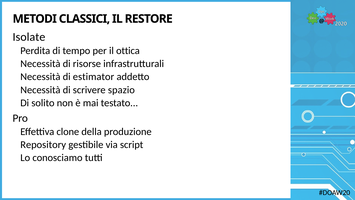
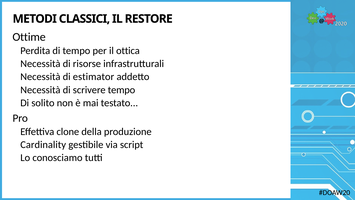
Isolate: Isolate -> Ottime (29, 37)
scrivere spazio: spazio -> tempo (121, 90)
Repository: Repository -> Cardinality (43, 144)
